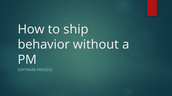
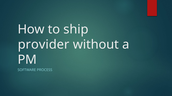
behavior: behavior -> provider (44, 45)
